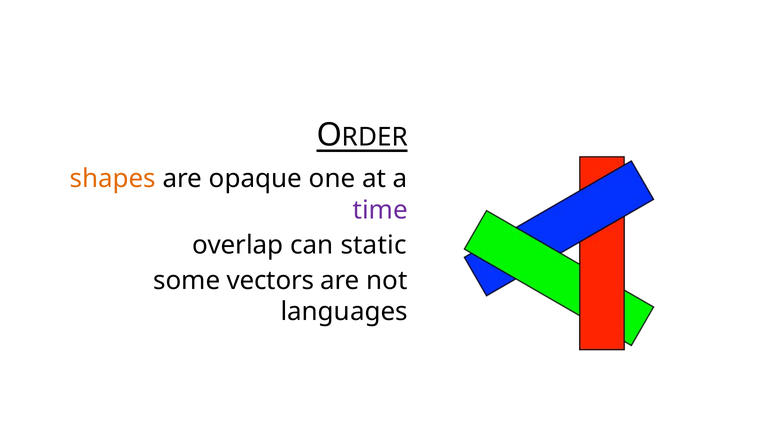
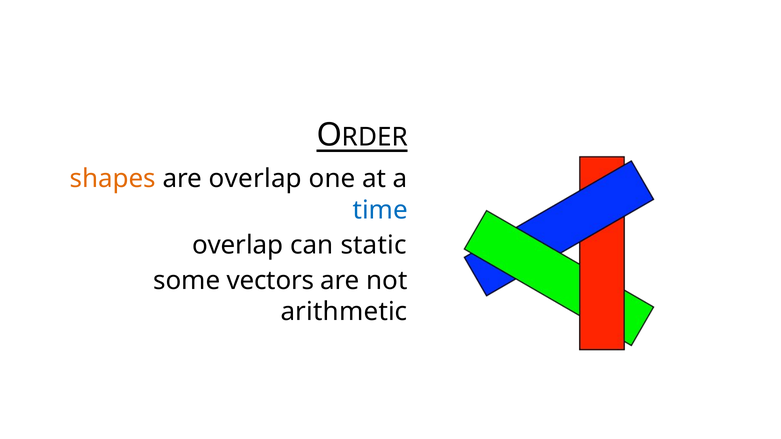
are opaque: opaque -> overlap (255, 179)
time colour: purple -> blue (380, 210)
languages: languages -> arithmetic (344, 312)
